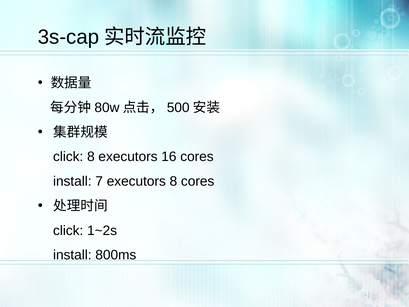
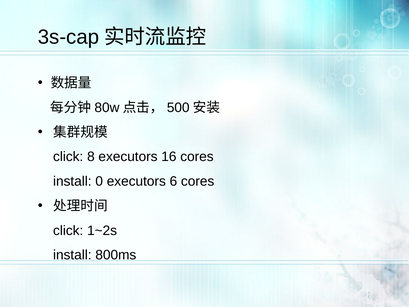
7: 7 -> 0 (99, 181)
executors 8: 8 -> 6 (173, 181)
